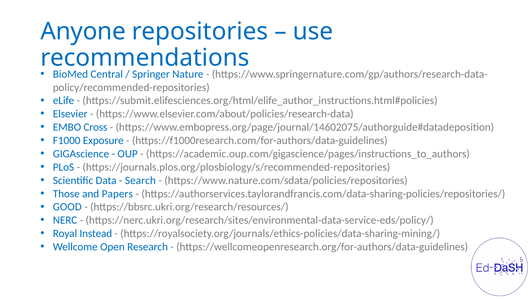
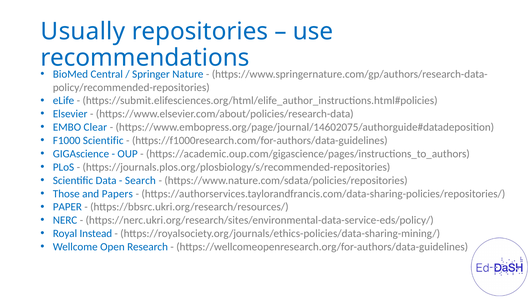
Anyone: Anyone -> Usually (83, 31)
Cross: Cross -> Clear (95, 127)
F1000 Exposure: Exposure -> Scientific (103, 140)
GOOD: GOOD -> PAPER (67, 207)
